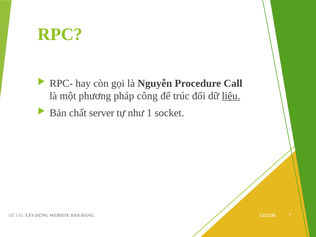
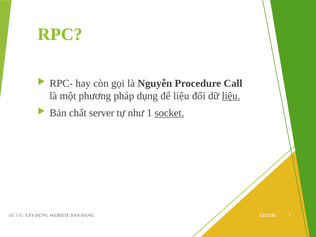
pháp công: công -> dụng (147, 96)
để trúc: trúc -> liệu (181, 96)
socket underline: none -> present (169, 113)
